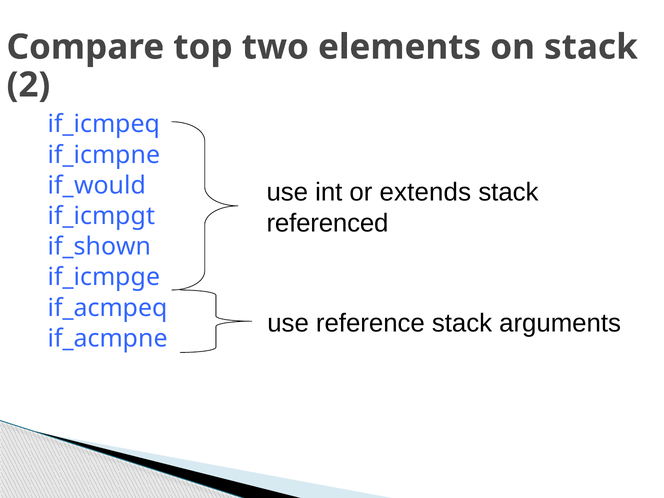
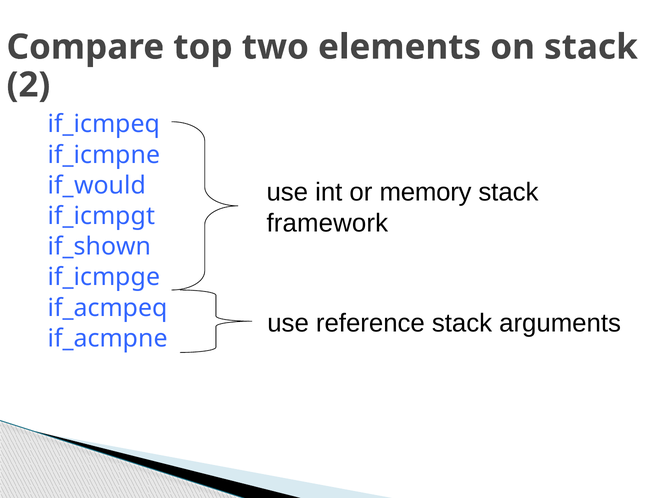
extends: extends -> memory (426, 192)
referenced: referenced -> framework (327, 223)
